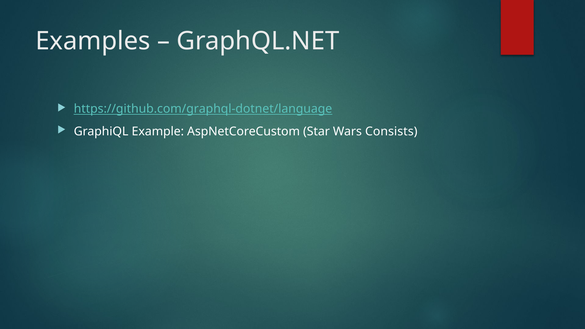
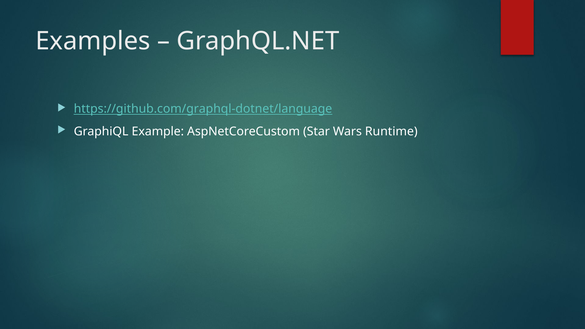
Consists: Consists -> Runtime (391, 132)
